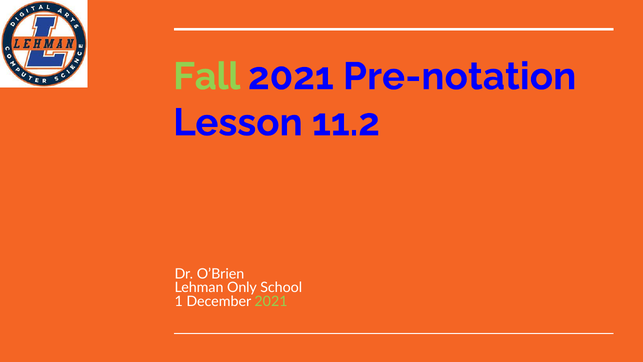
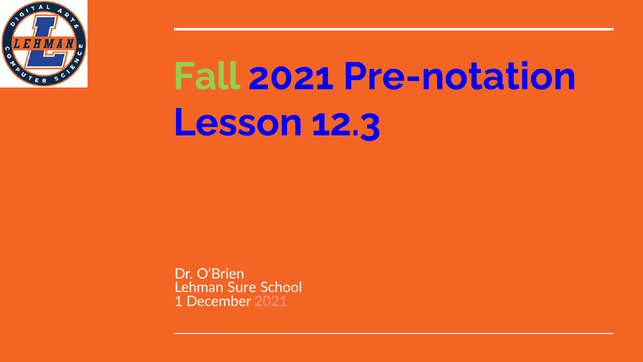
11.2: 11.2 -> 12.3 (346, 123)
Only: Only -> Sure (242, 287)
2021 colour: light green -> pink (271, 301)
